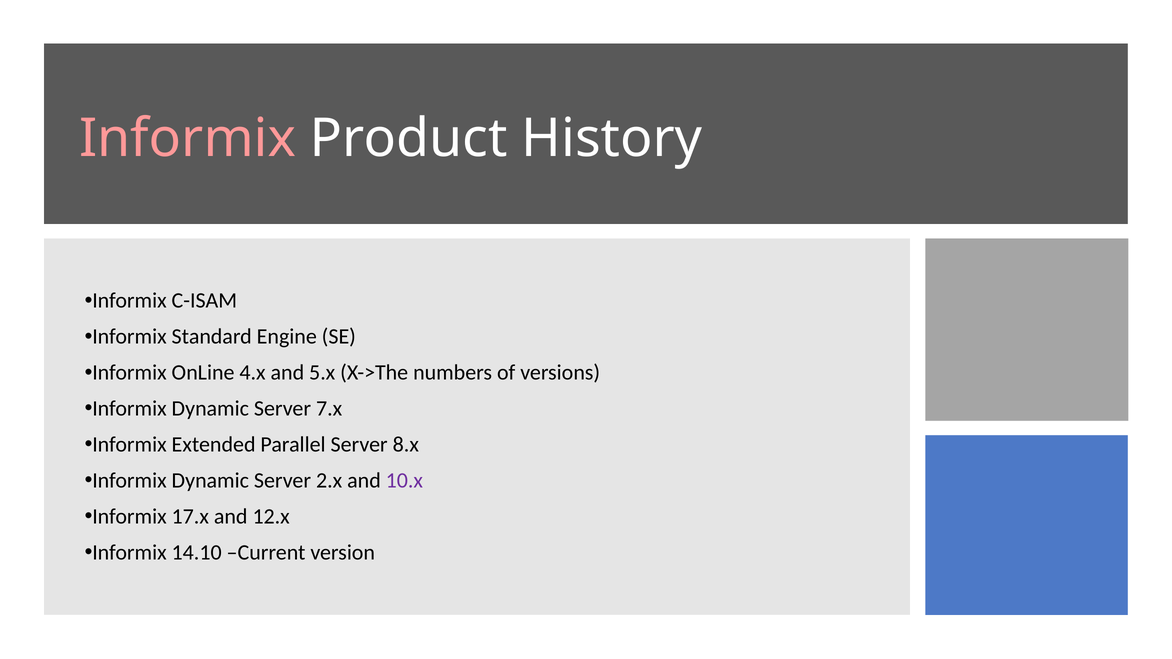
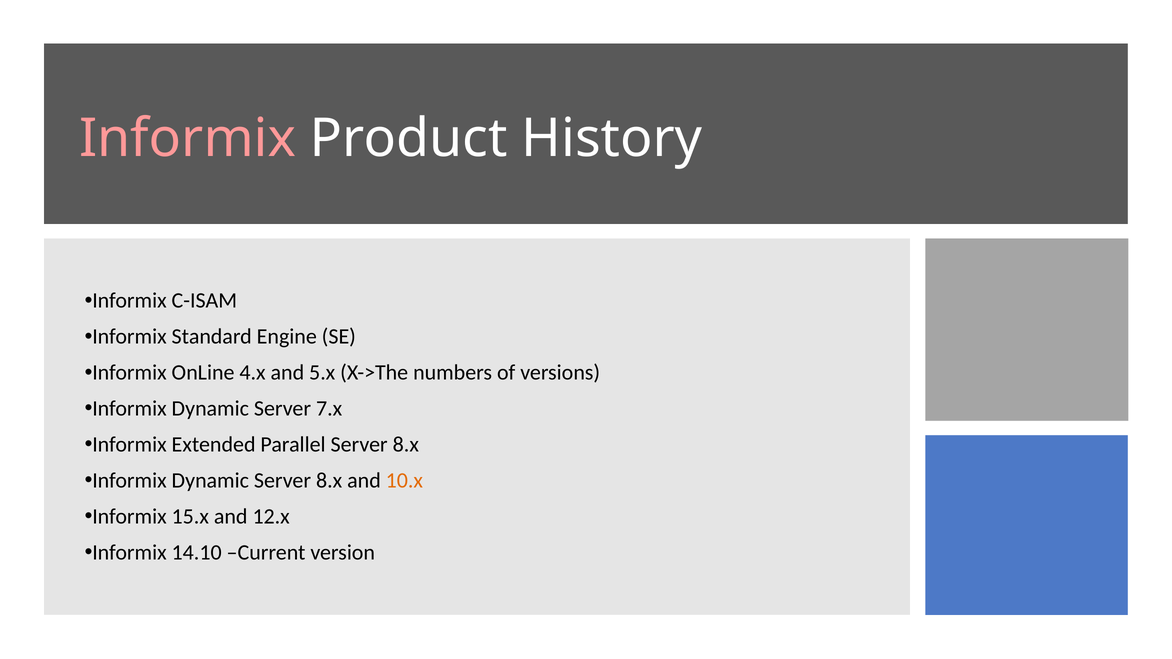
Dynamic Server 2.x: 2.x -> 8.x (329, 481)
10.x colour: purple -> orange (404, 481)
17.x: 17.x -> 15.x (190, 517)
